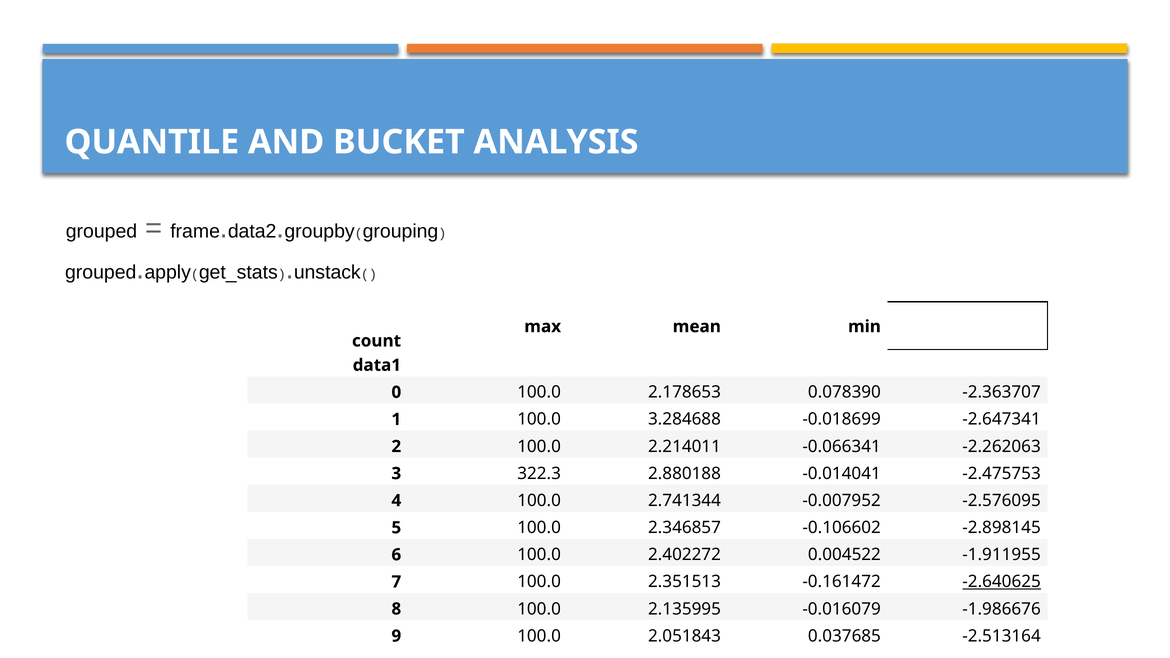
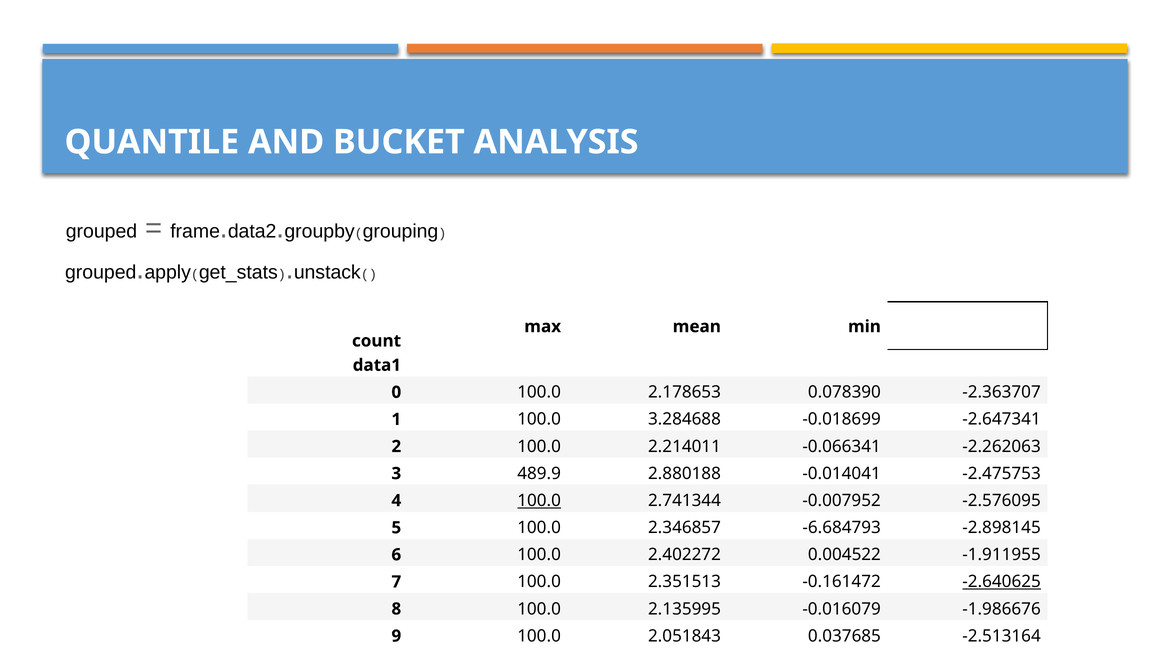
322.3: 322.3 -> 489.9 (539, 474)
100.0 underline: none -> present (539, 501)
-0.106602: -0.106602 -> -6.684793 (842, 528)
